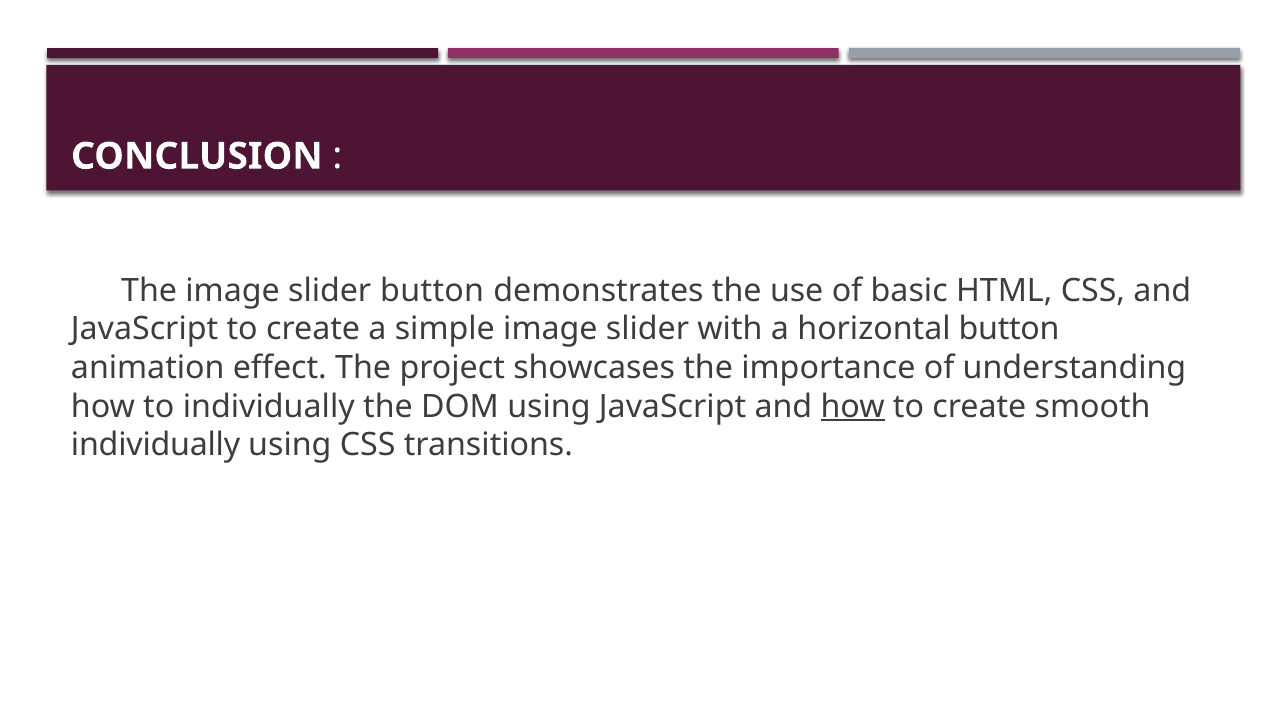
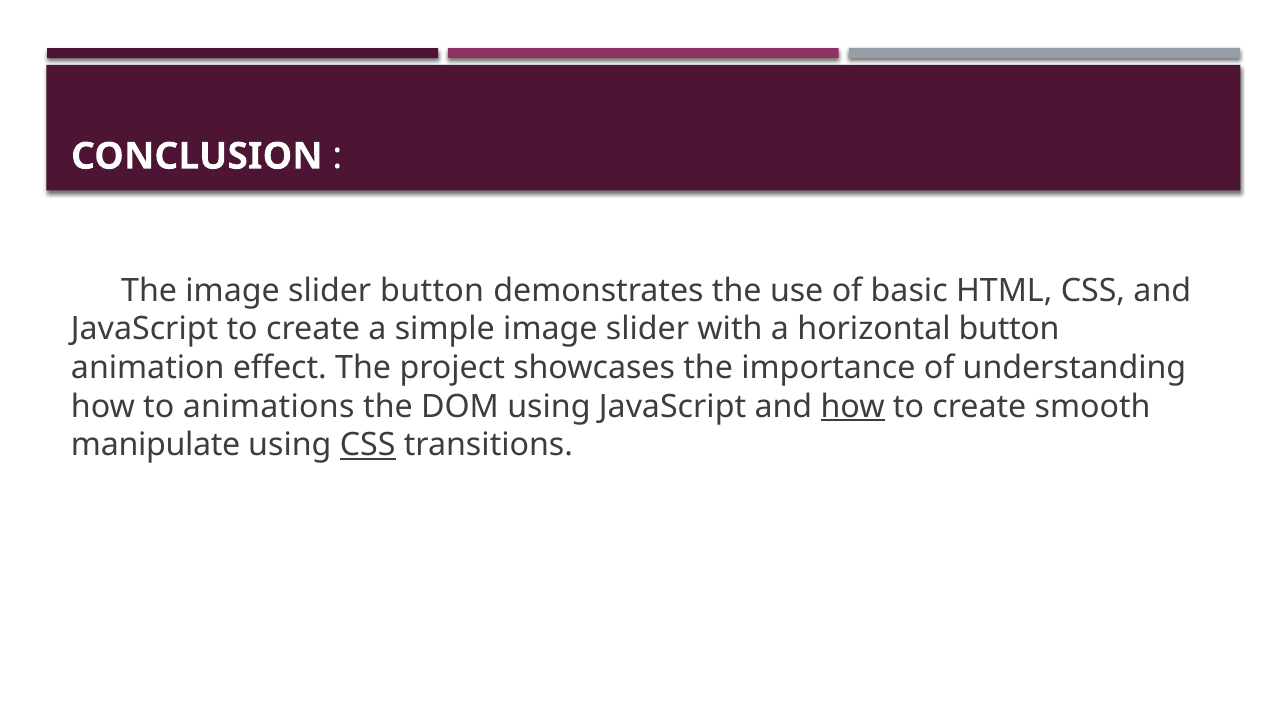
to individually: individually -> animations (269, 406)
individually: individually -> manipulate (156, 445)
CSS underline: none -> present (368, 445)
